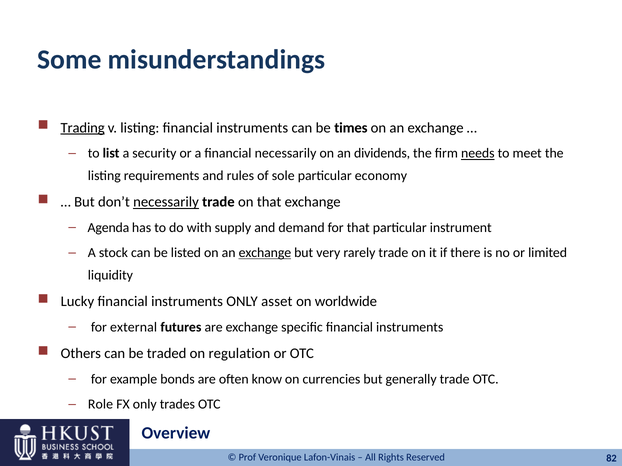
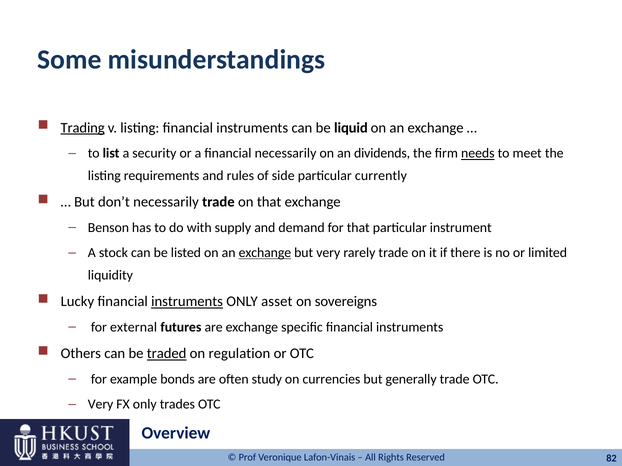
times: times -> liquid (351, 128)
sole: sole -> side (283, 176)
economy: economy -> currently (381, 176)
necessarily underline: present -> none (166, 202)
Agenda: Agenda -> Benson (108, 228)
instruments underline: none -> present (187, 302)
worldwide: worldwide -> sovereigns (346, 302)
traded underline: none -> present (167, 354)
know: know -> study (267, 380)
Role: Role -> Very (101, 405)
